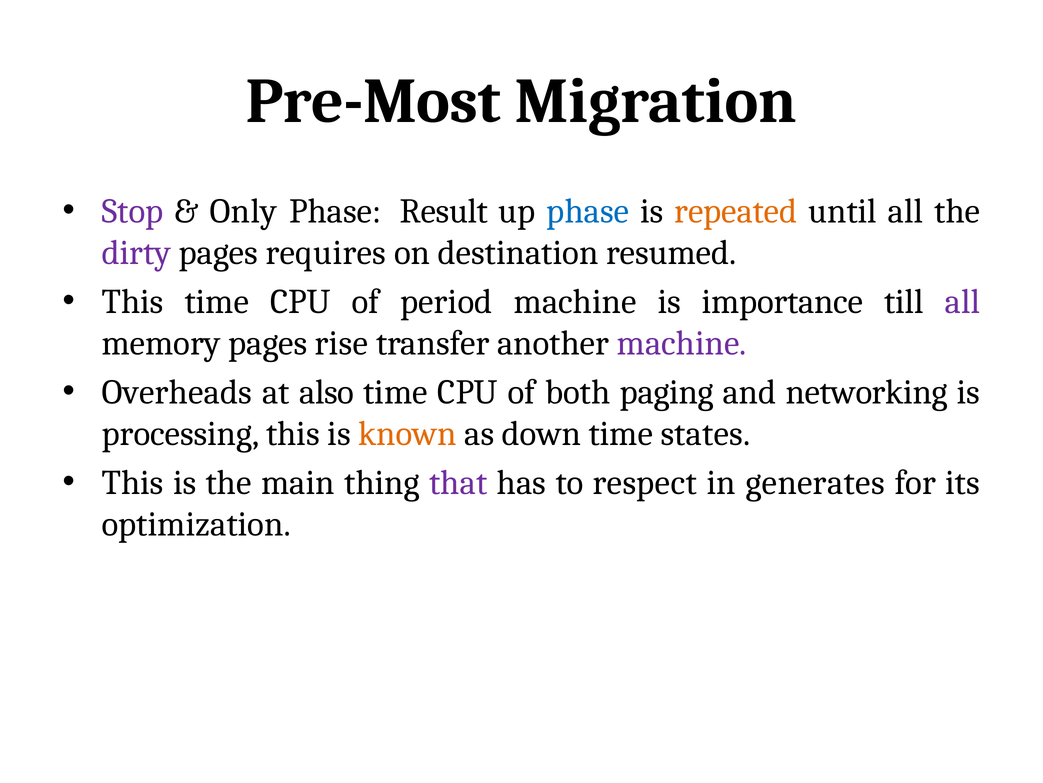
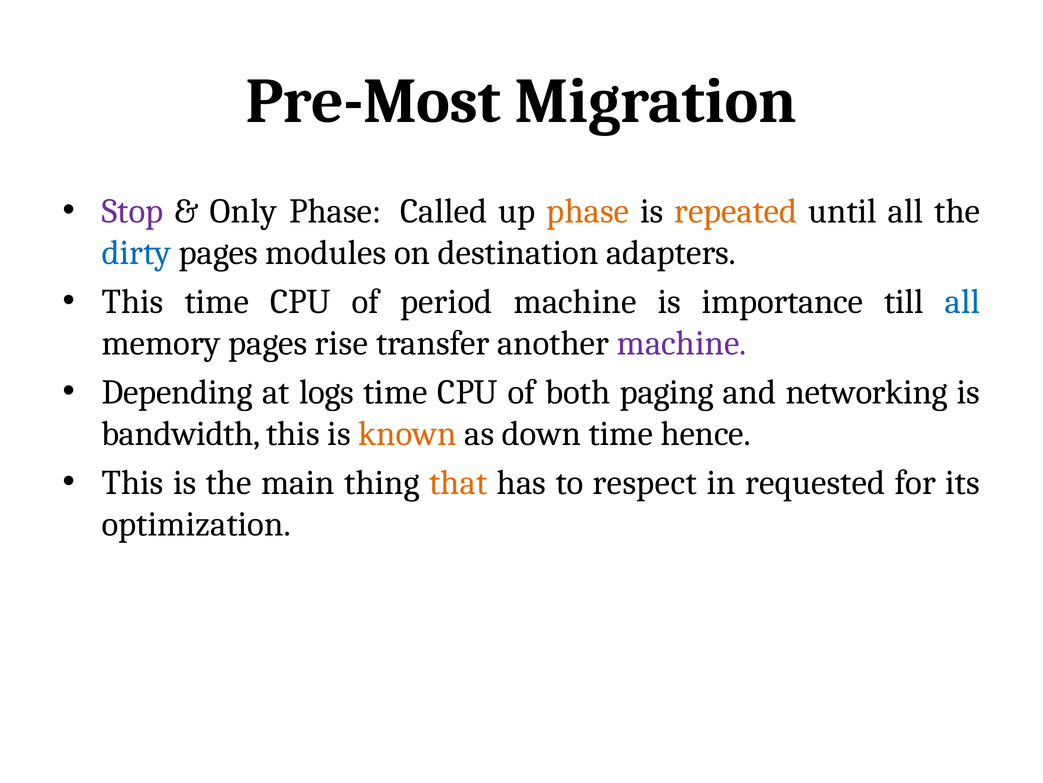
Result: Result -> Called (444, 211)
phase colour: blue -> orange (588, 211)
dirty colour: purple -> blue (136, 253)
requires: requires -> modules (326, 253)
resumed: resumed -> adapters (671, 253)
all colour: purple -> blue (962, 301)
Overheads: Overheads -> Depending (177, 392)
also: also -> logs (327, 392)
processing: processing -> bandwidth (181, 434)
states: states -> hence (706, 434)
that colour: purple -> orange (458, 482)
generates: generates -> requested (815, 482)
